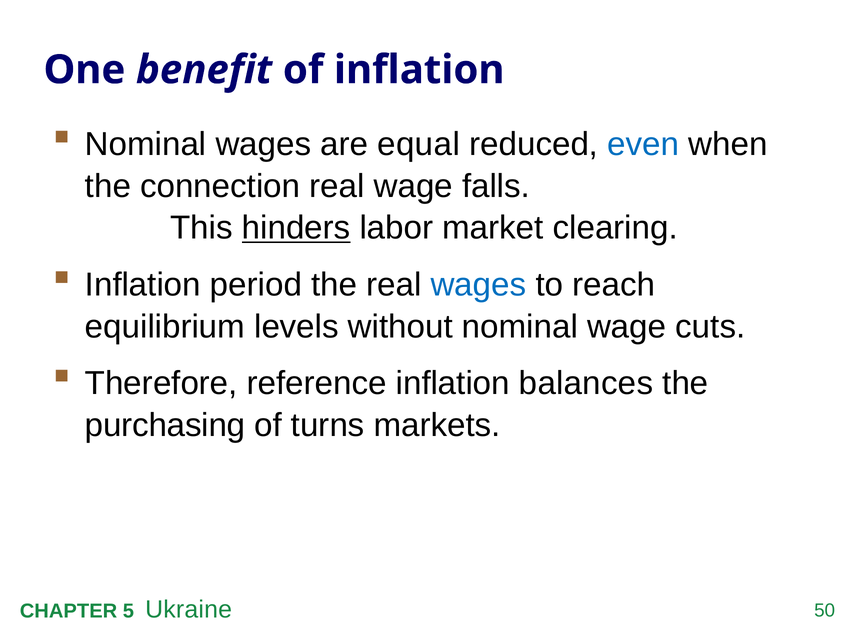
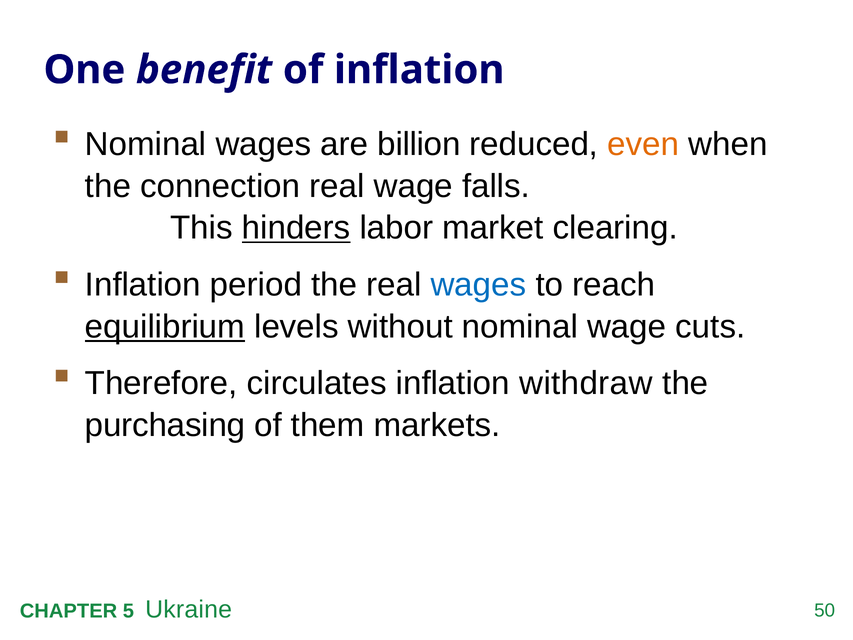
equal: equal -> billion (419, 144)
even colour: blue -> orange (643, 144)
equilibrium underline: none -> present (165, 326)
reference: reference -> circulates (317, 383)
balances: balances -> withdraw (586, 383)
turns: turns -> them (328, 425)
